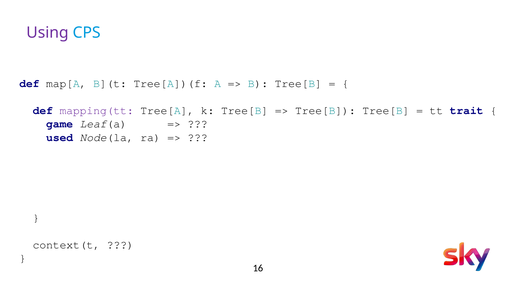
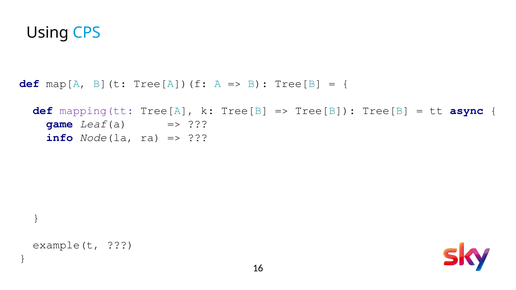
Using colour: purple -> black (47, 33)
trait: trait -> async (467, 111)
used: used -> info (60, 137)
context(t: context(t -> example(t (66, 245)
